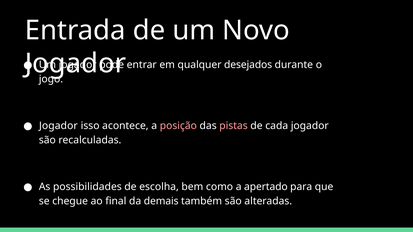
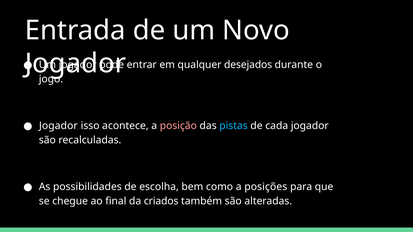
pistas colour: pink -> light blue (234, 126)
apertado: apertado -> posições (266, 187)
demais: demais -> criados (161, 201)
